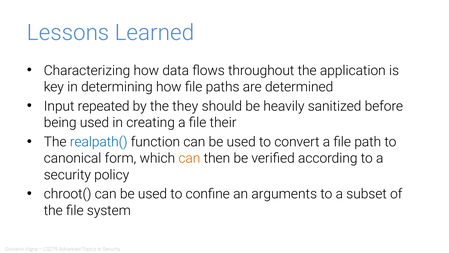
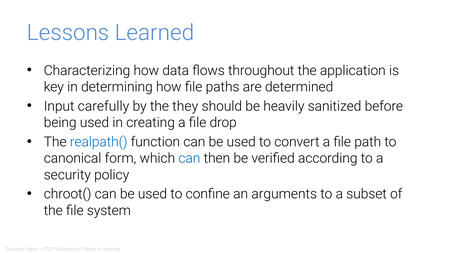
repeated: repeated -> carefully (103, 106)
their: their -> drop (223, 122)
can colour: orange -> blue (189, 158)
